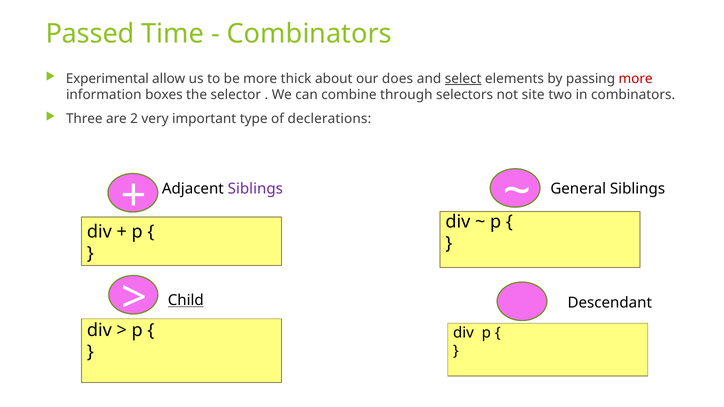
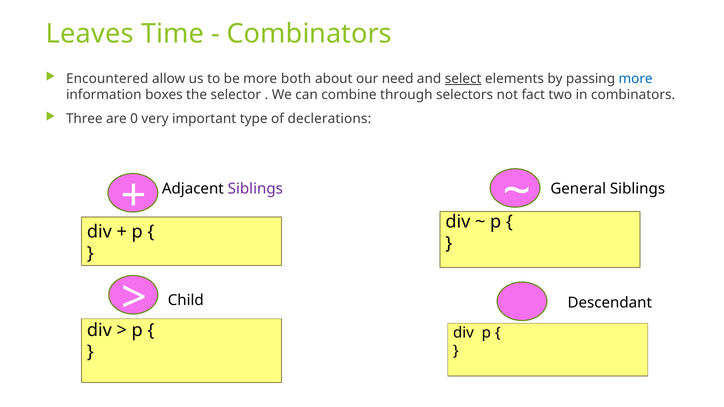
Passed: Passed -> Leaves (90, 34)
Experimental: Experimental -> Encountered (107, 79)
thick: thick -> both (296, 79)
does: does -> need (398, 79)
more colour: red -> blue (636, 79)
site: site -> fact (533, 95)
2: 2 -> 0 (134, 119)
Child underline: present -> none (186, 300)
